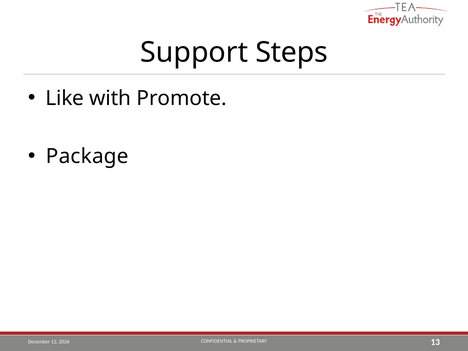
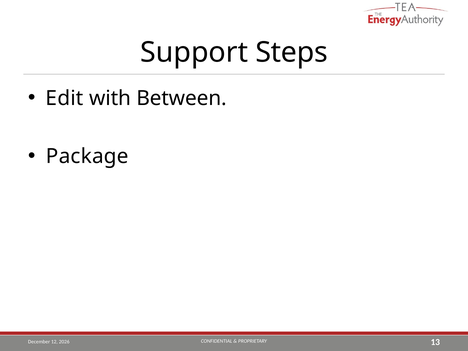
Like: Like -> Edit (65, 98)
Promote: Promote -> Between (182, 98)
